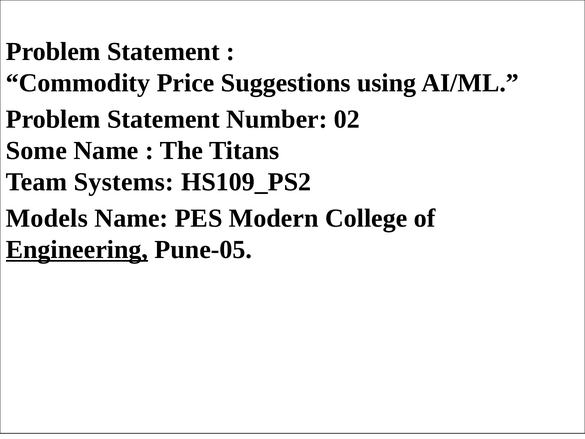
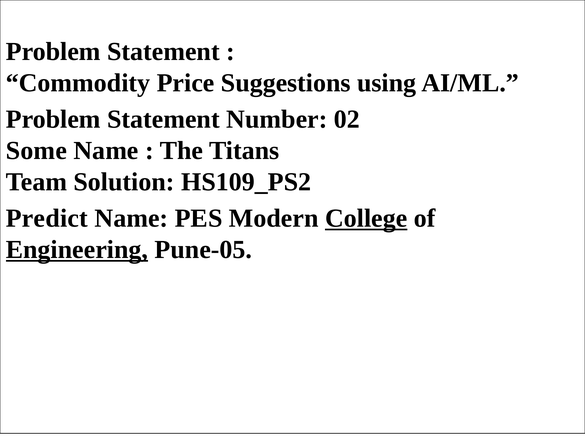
Systems: Systems -> Solution (124, 182)
Models: Models -> Predict (47, 218)
College underline: none -> present (366, 218)
